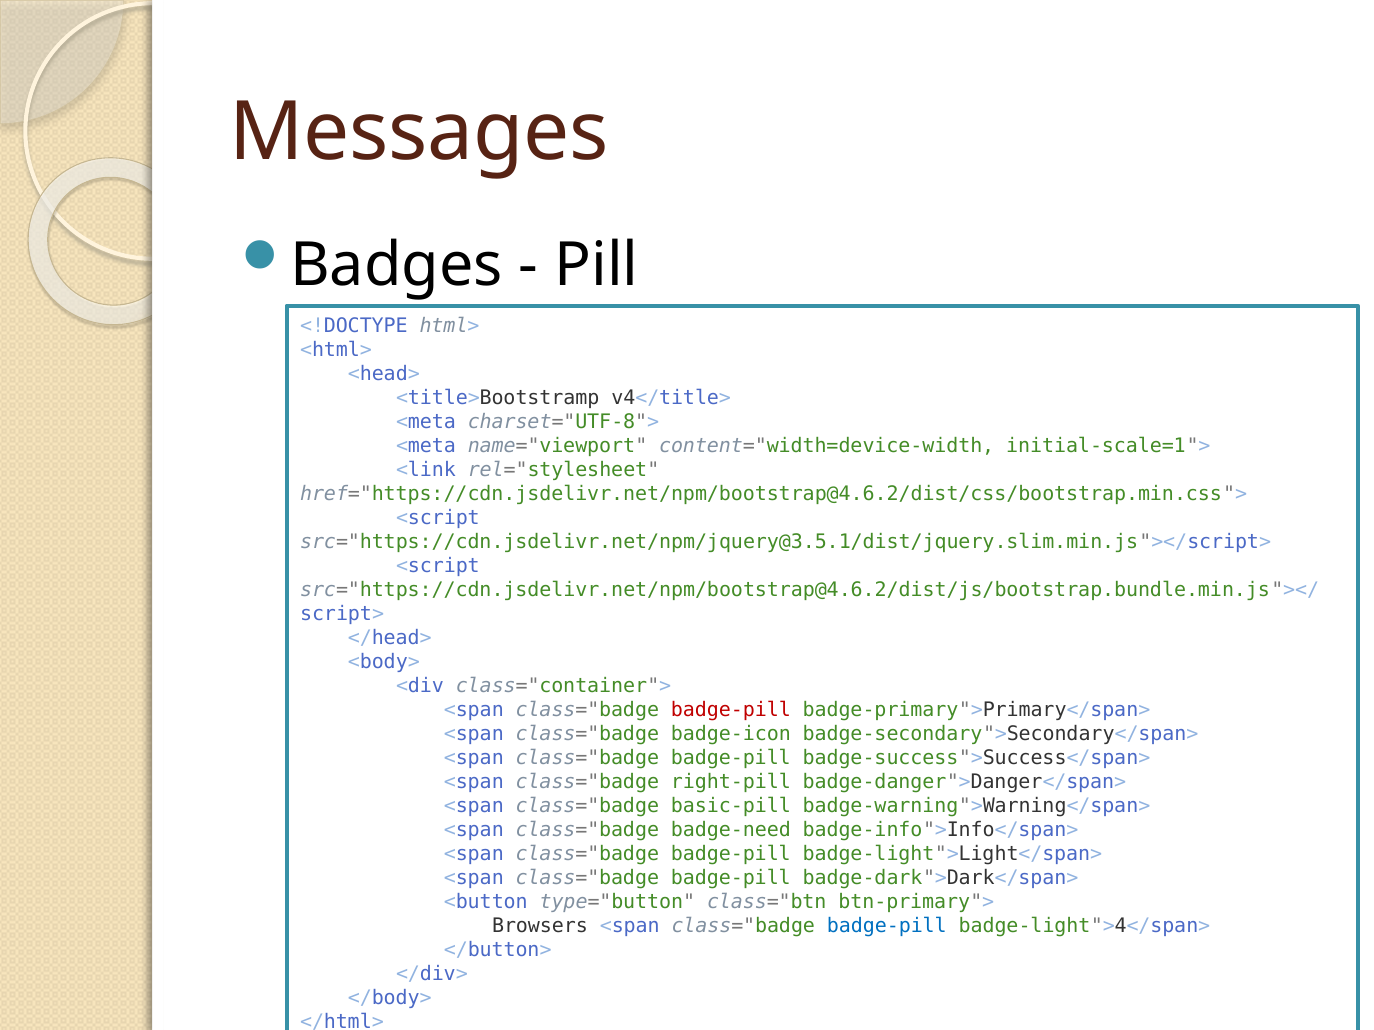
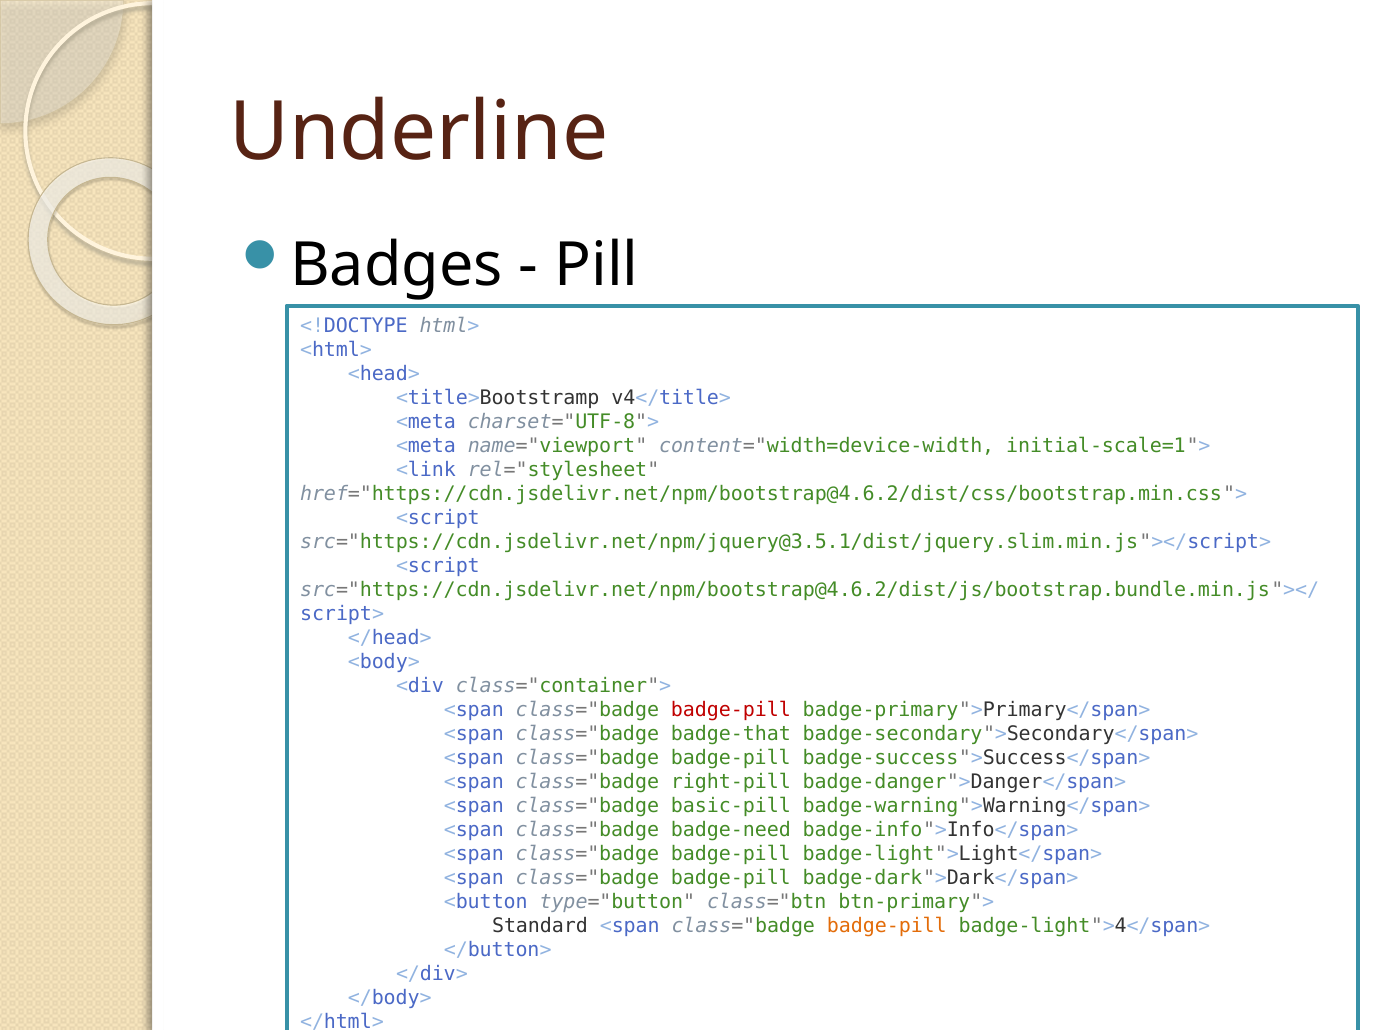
Messages: Messages -> Underline (419, 133)
badge-icon: badge-icon -> badge-that (731, 734)
Browsers: Browsers -> Standard (540, 926)
badge-pill colour: blue -> orange (887, 926)
